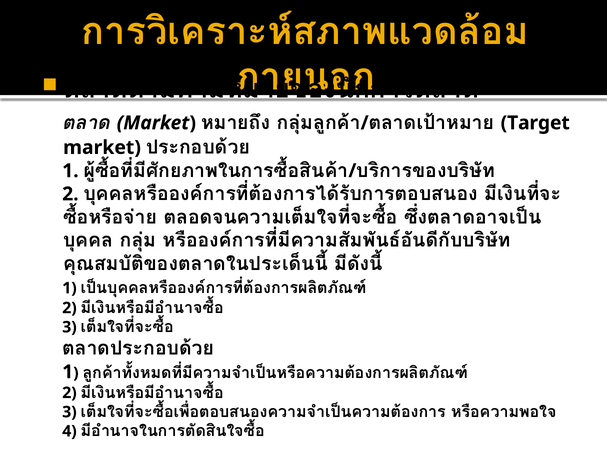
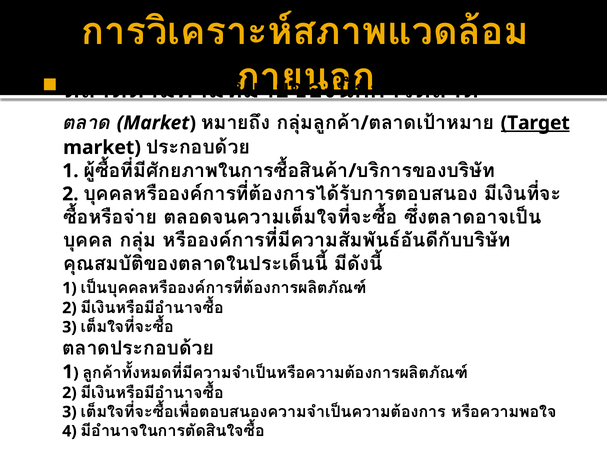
Target underline: none -> present (535, 123)
